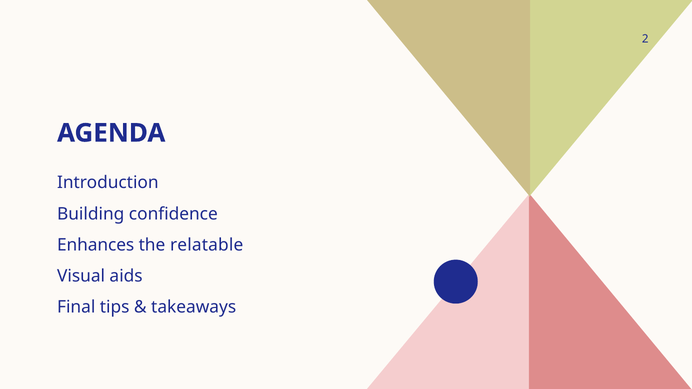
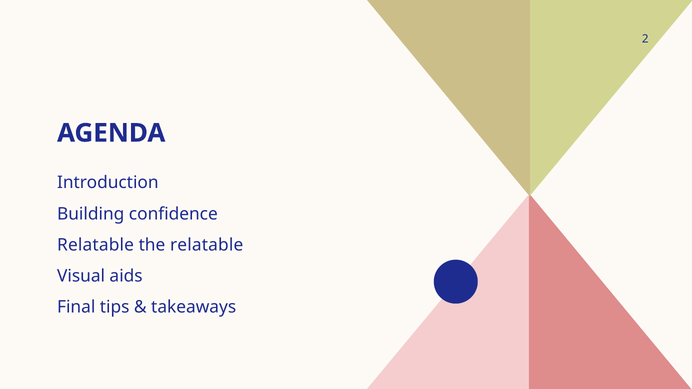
Enhances: Enhances -> Relatable (96, 245)
